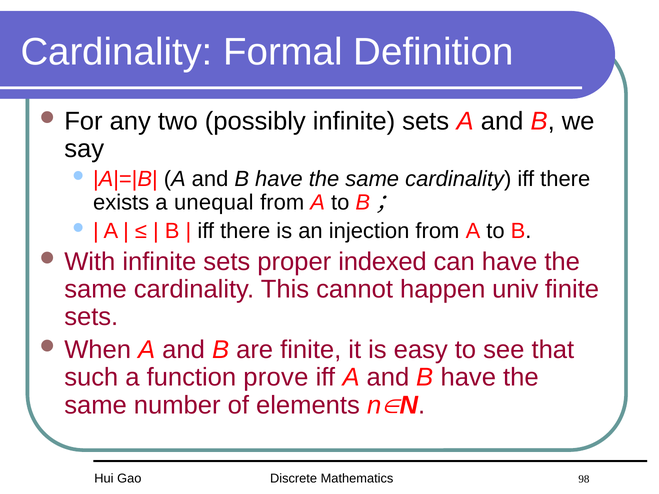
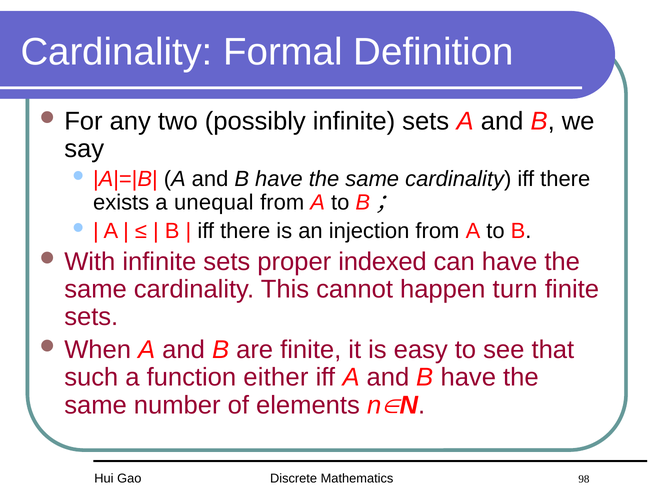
univ: univ -> turn (515, 289)
prove: prove -> either (276, 378)
